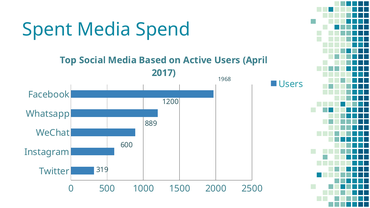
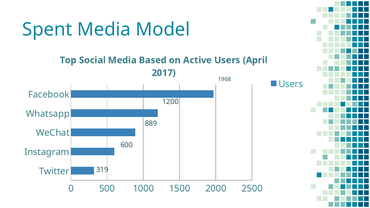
Spend: Spend -> Model (163, 30)
